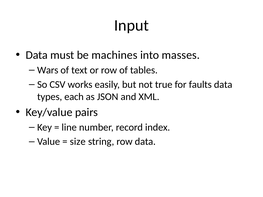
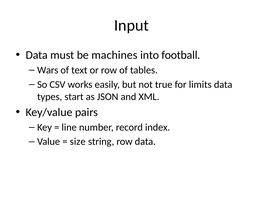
masses: masses -> football (181, 55)
faults: faults -> limits (200, 85)
each: each -> start (74, 97)
